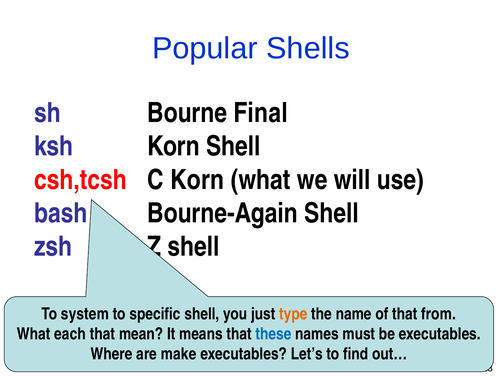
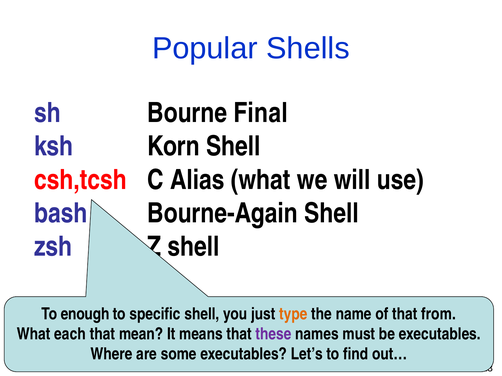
C Korn: Korn -> Alias (197, 180)
system: system -> enough (85, 314)
these colour: blue -> purple (273, 334)
make: make -> some (179, 354)
